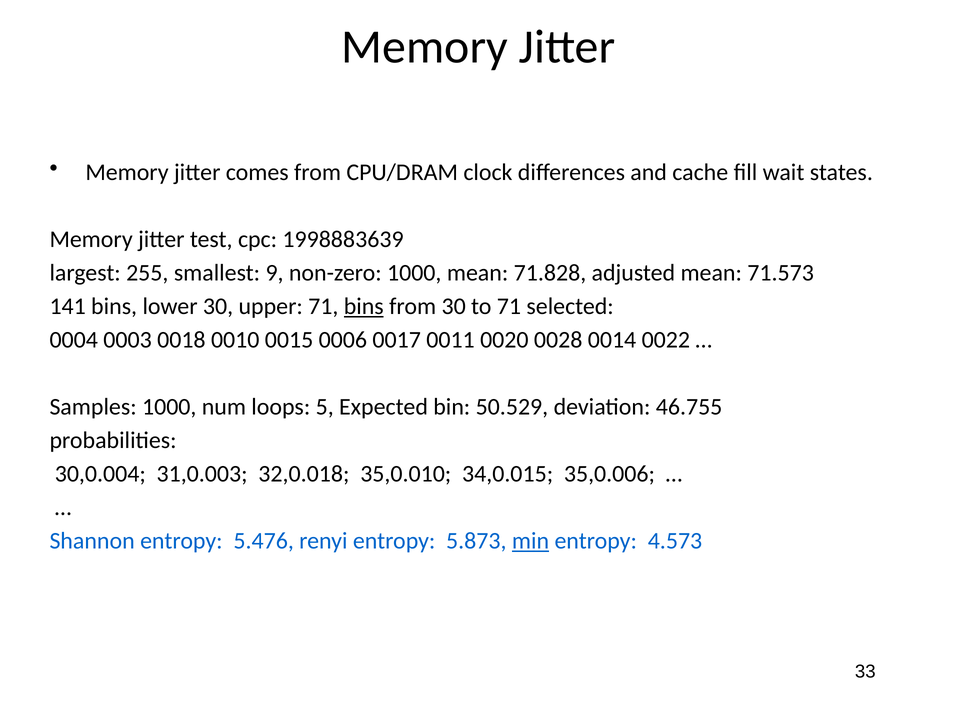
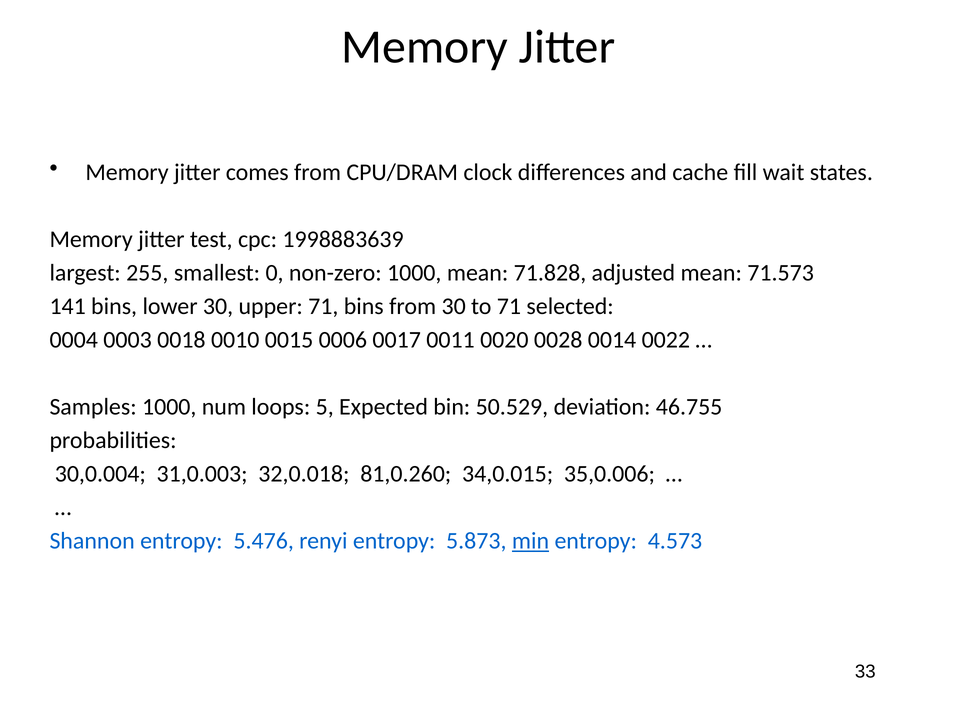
9: 9 -> 0 (275, 273)
bins underline: present -> none (364, 306)
35,0.010: 35,0.010 -> 81,0.260 (406, 474)
